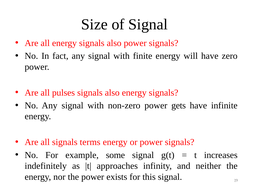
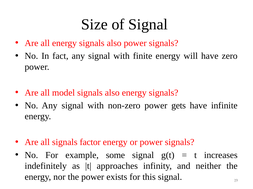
pulses: pulses -> model (63, 93)
terms: terms -> factor (90, 143)
